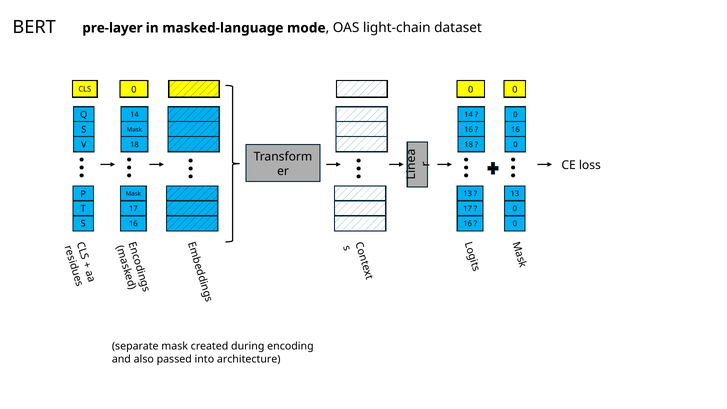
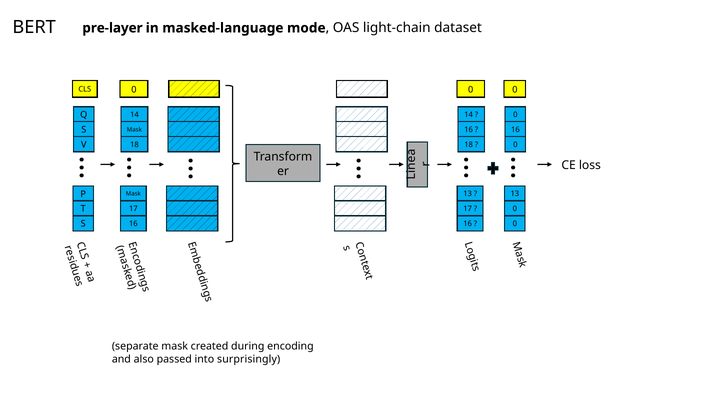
architecture: architecture -> surprisingly (249, 359)
